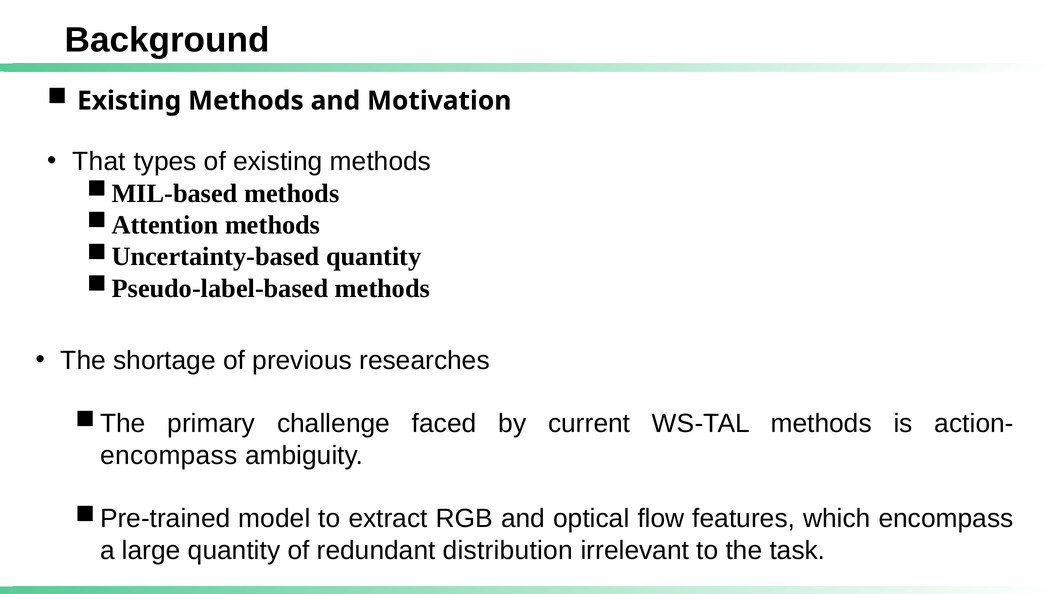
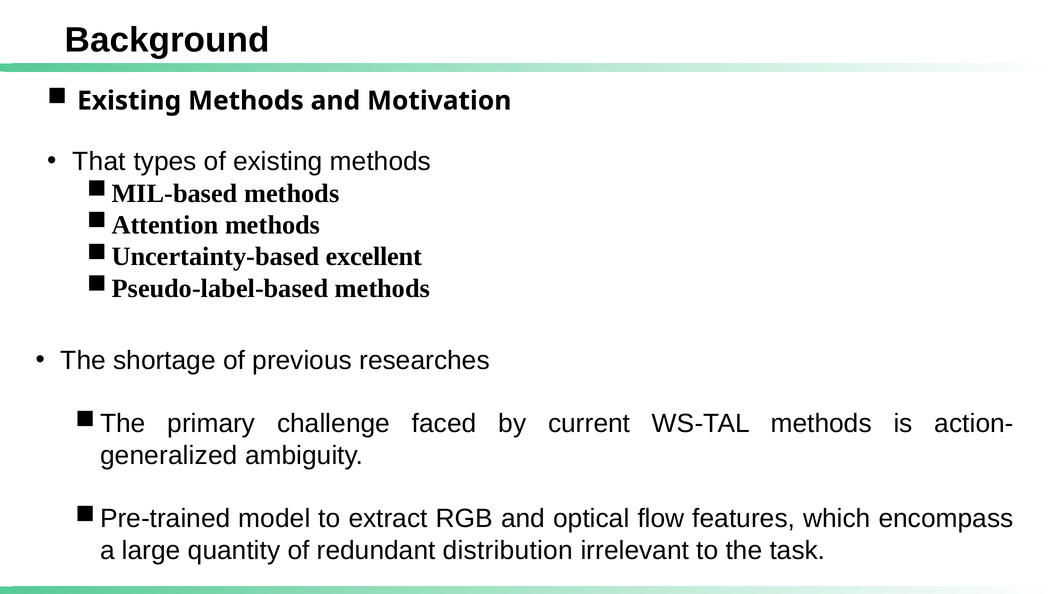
quantity: quantity -> excellent (374, 256)
encompass: encompass -> generalized (169, 455)
